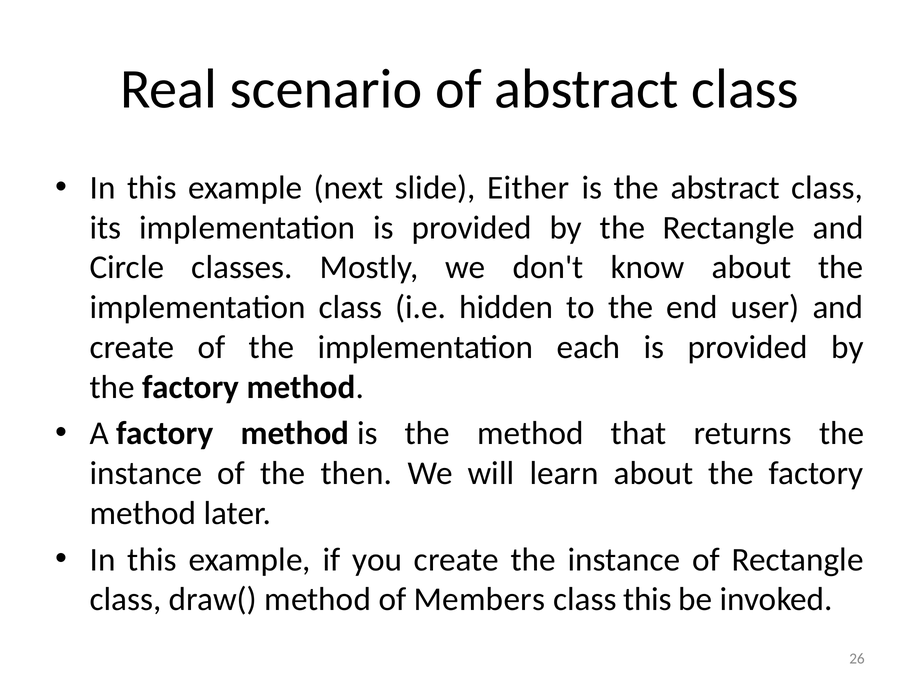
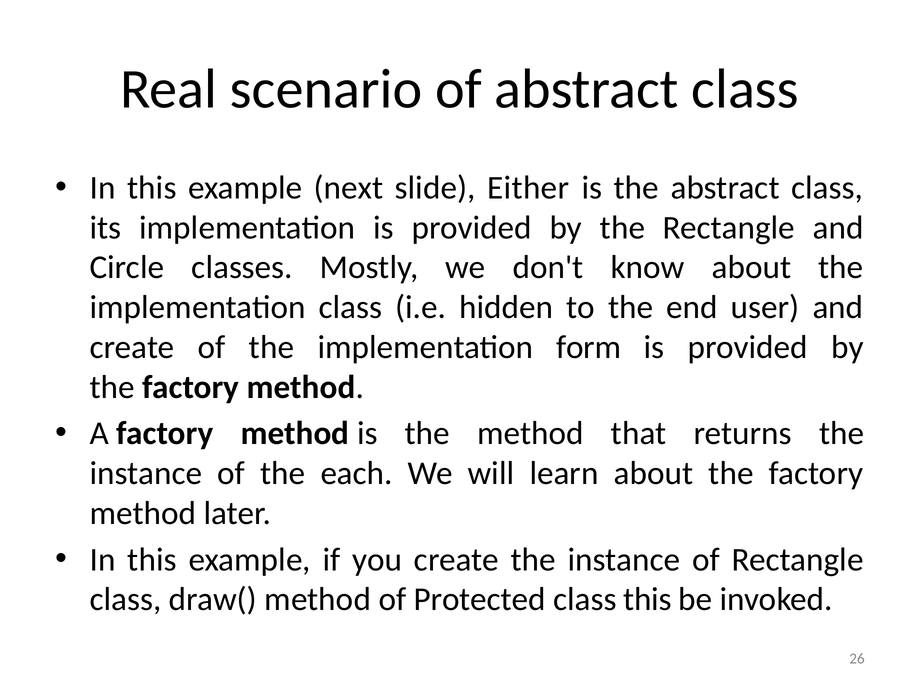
each: each -> form (589, 347)
then: then -> each (356, 473)
Members: Members -> Protected (480, 600)
